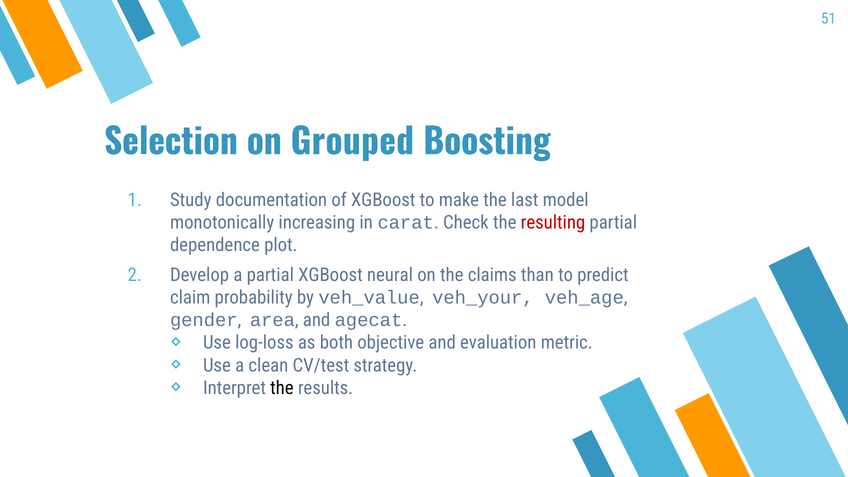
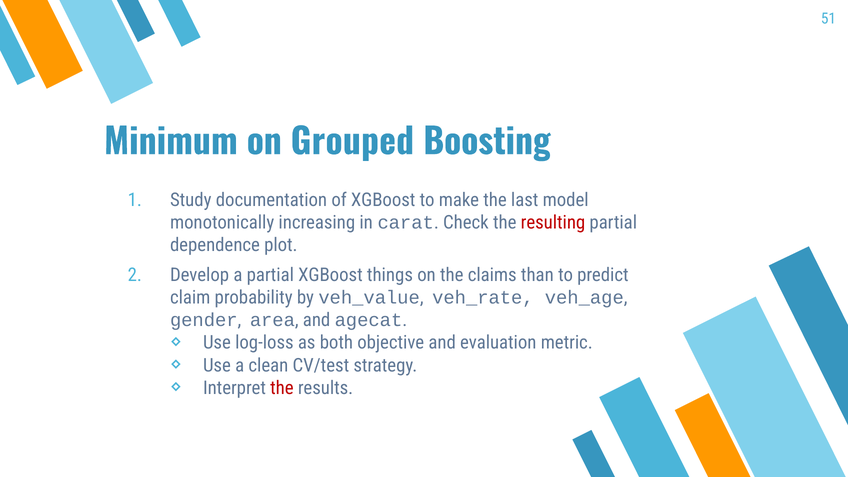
Selection: Selection -> Minimum (171, 143)
neural: neural -> things (390, 275)
veh_your: veh_your -> veh_rate (483, 298)
the colour: black -> red (282, 388)
